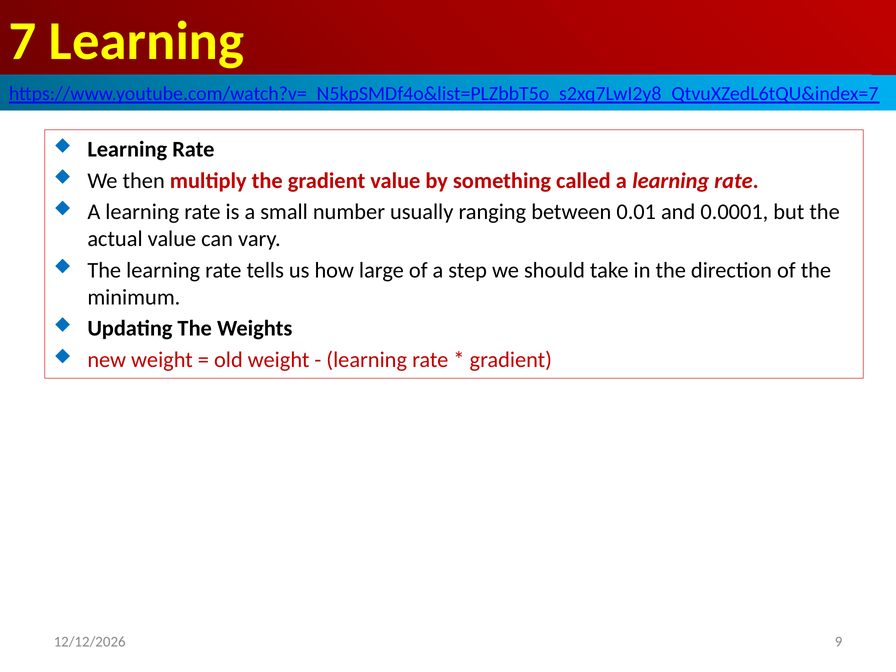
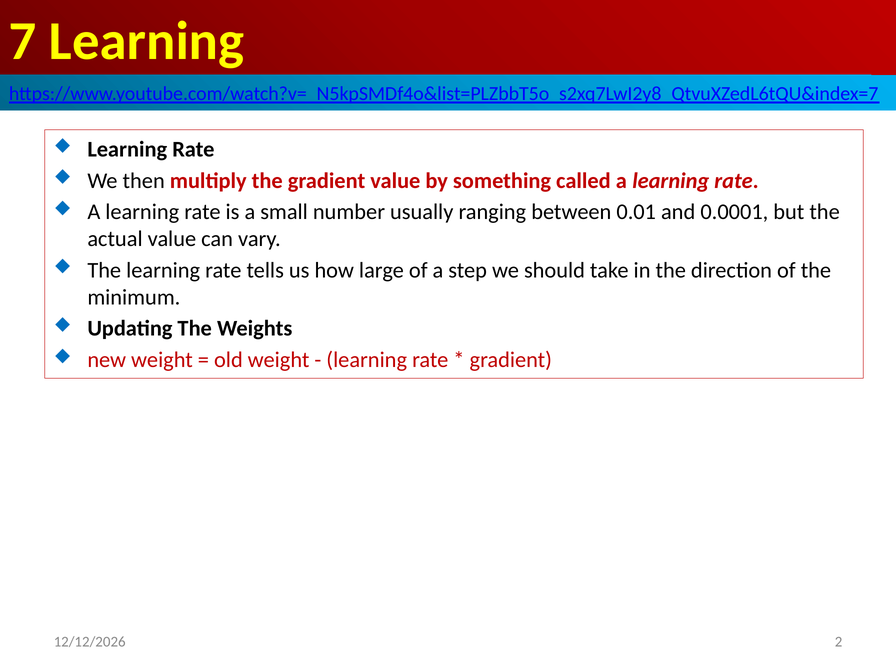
9: 9 -> 2 (839, 642)
